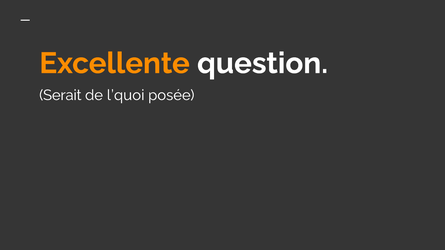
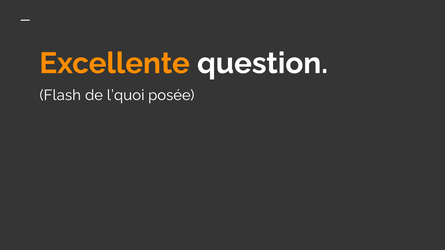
Serait: Serait -> Flash (60, 95)
